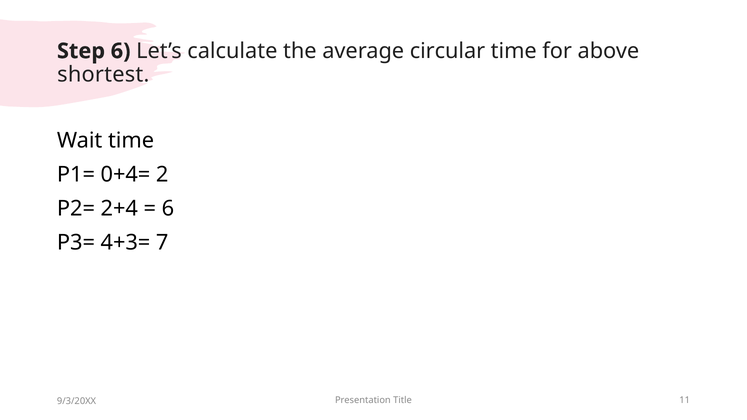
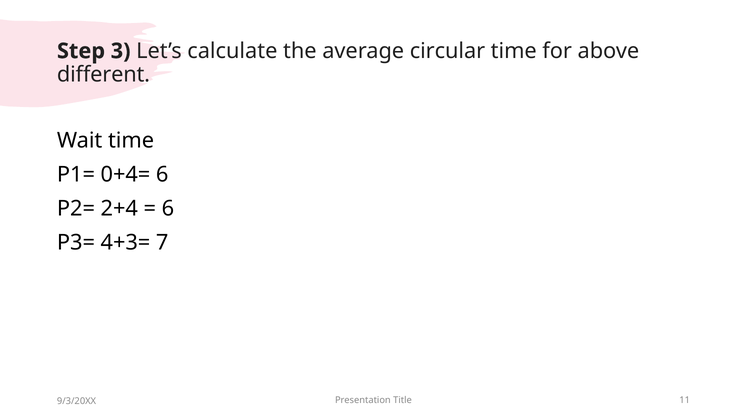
Step 6: 6 -> 3 (121, 51)
shortest: shortest -> different (104, 75)
0+4= 2: 2 -> 6 (162, 175)
